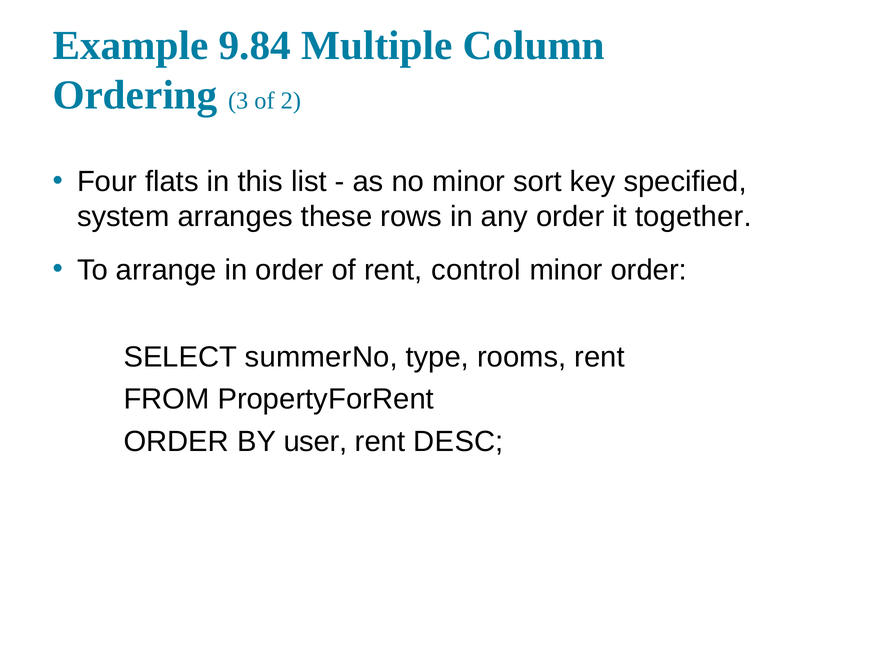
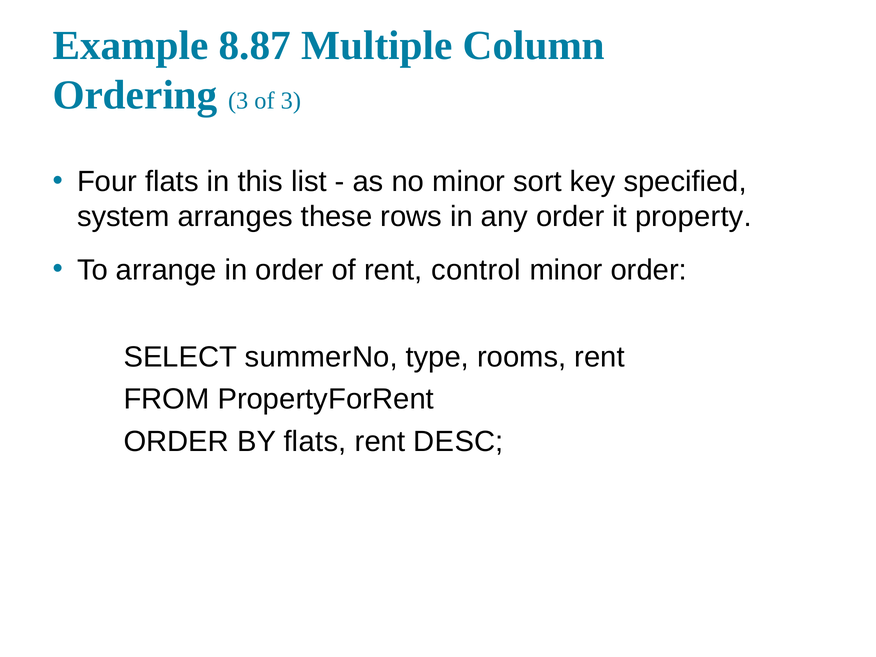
9.84: 9.84 -> 8.87 (255, 45)
of 2: 2 -> 3 (291, 101)
it together: together -> property (693, 217)
BY user: user -> flats (315, 442)
